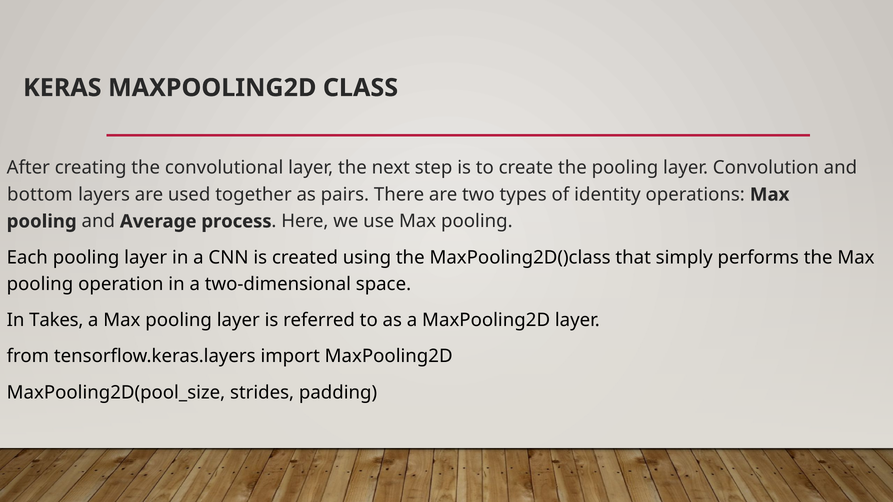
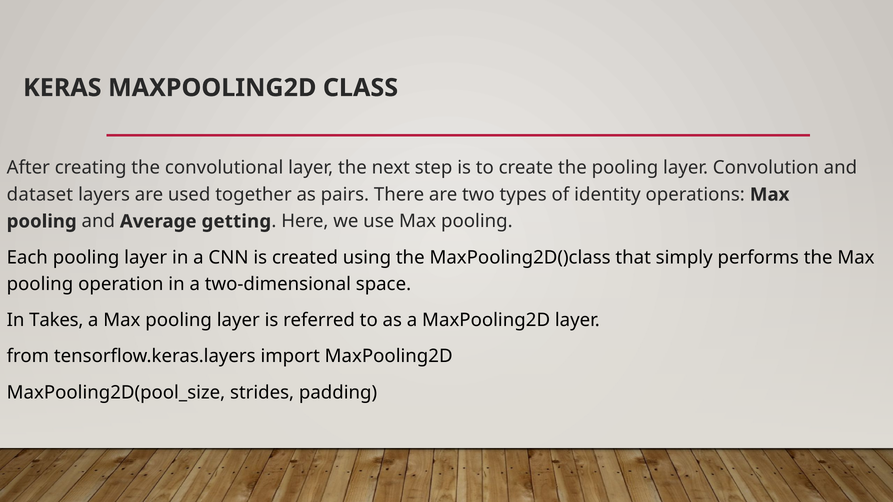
bottom: bottom -> dataset (40, 195)
process: process -> getting (236, 221)
